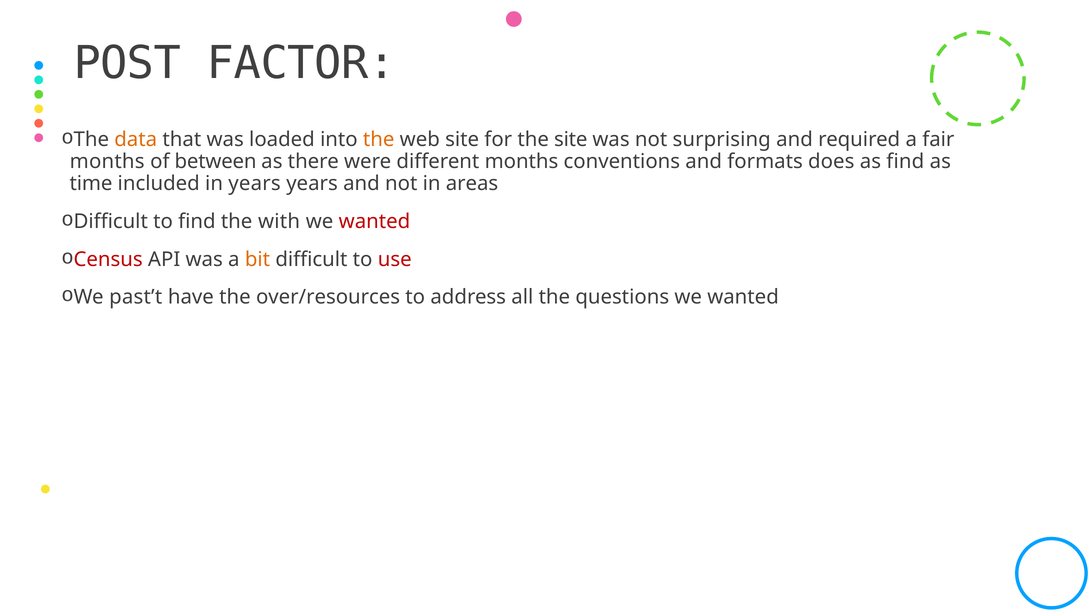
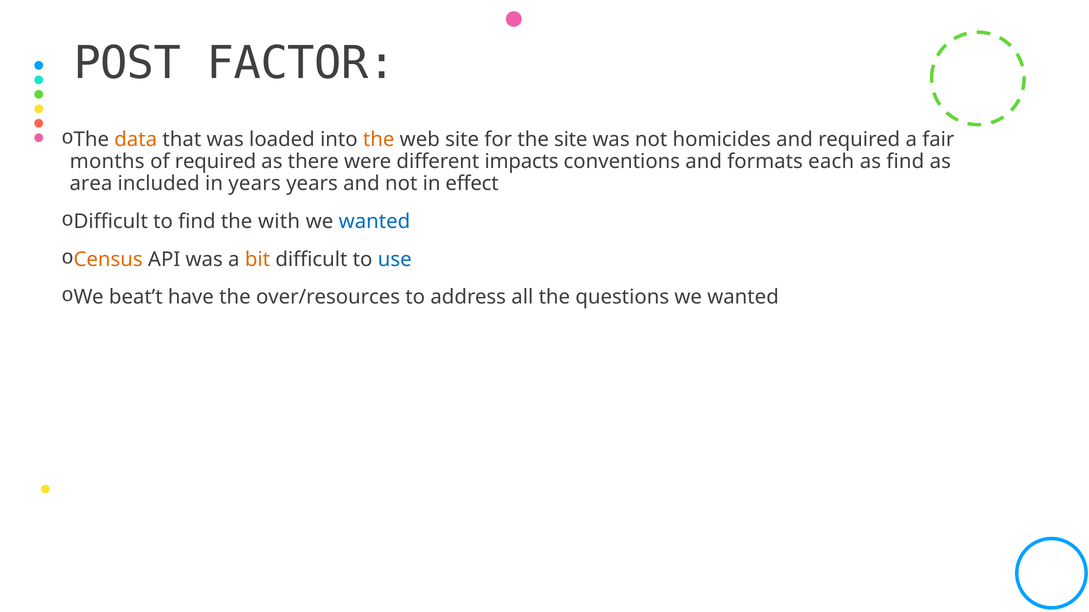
surprising: surprising -> homicides (722, 140)
of between: between -> required (216, 162)
different months: months -> impacts (522, 162)
does: does -> each (831, 162)
time: time -> area (91, 184)
areas: areas -> effect (472, 184)
wanted colour: red -> blue (374, 222)
Census colour: red -> orange (108, 260)
use colour: red -> blue (395, 260)
past’t: past’t -> beat’t (136, 297)
